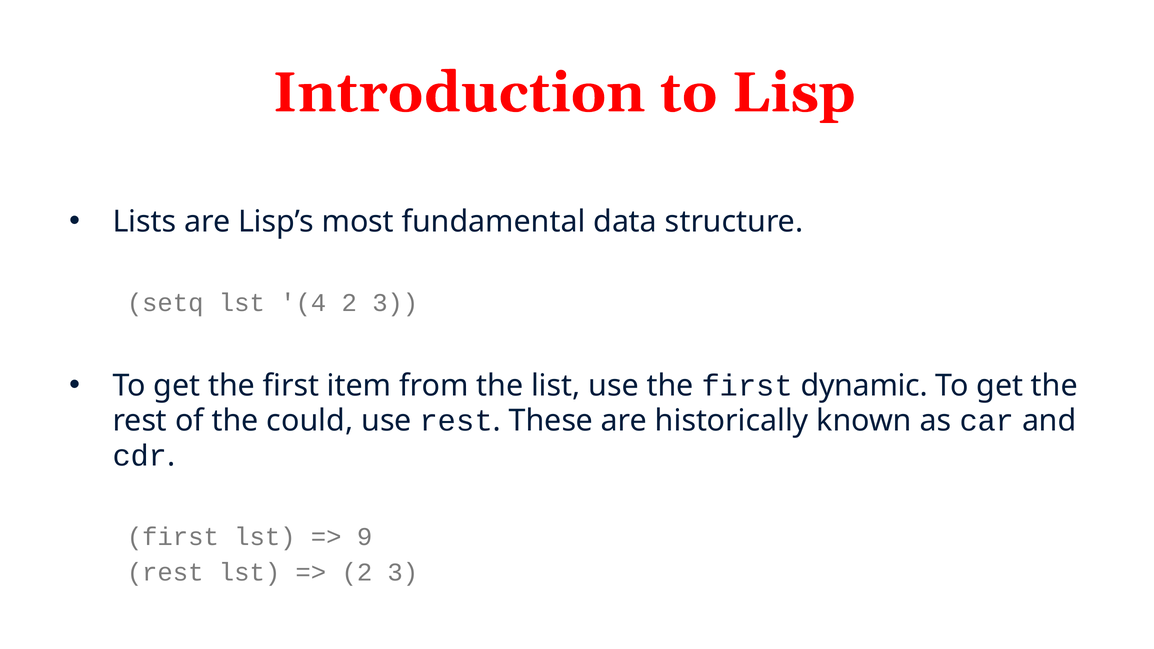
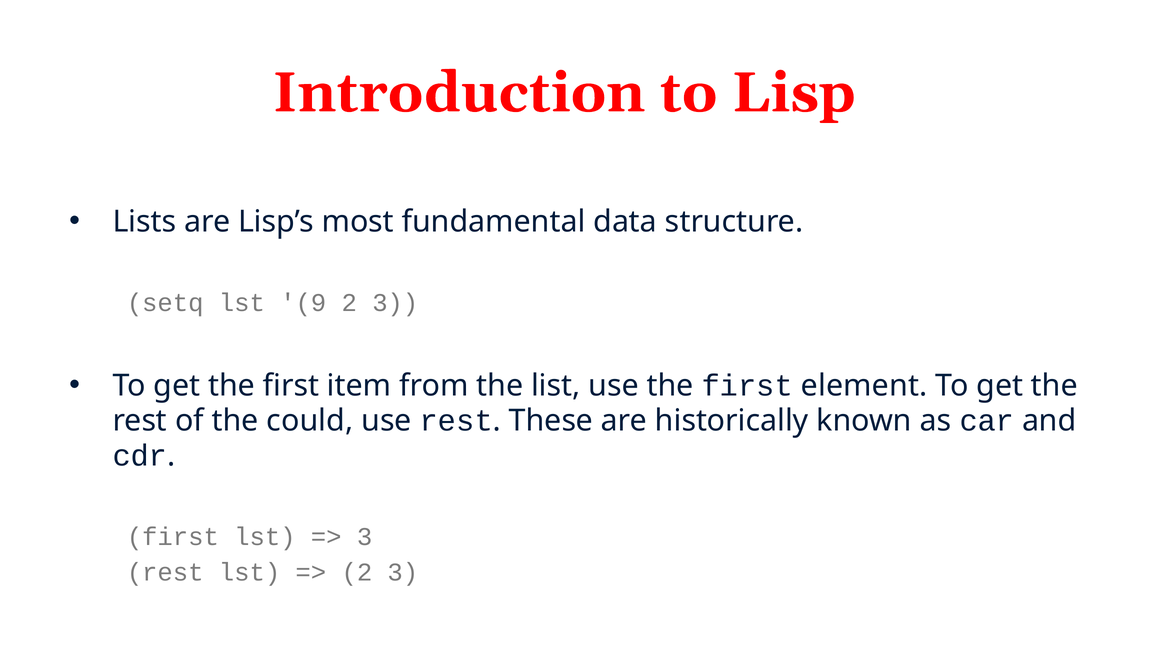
4: 4 -> 9 (303, 303)
dynamic: dynamic -> element (864, 386)
9: 9 -> 3 (365, 537)
